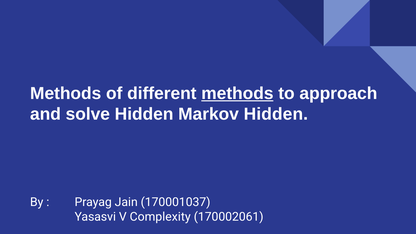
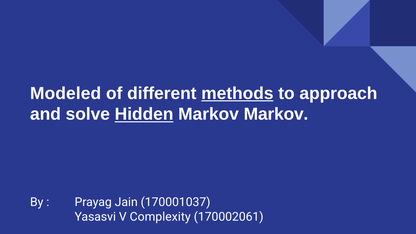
Methods: Methods -> Modeled (66, 93)
Hidden underline: none -> present (144, 114)
Markov Hidden: Hidden -> Markov (276, 114)
